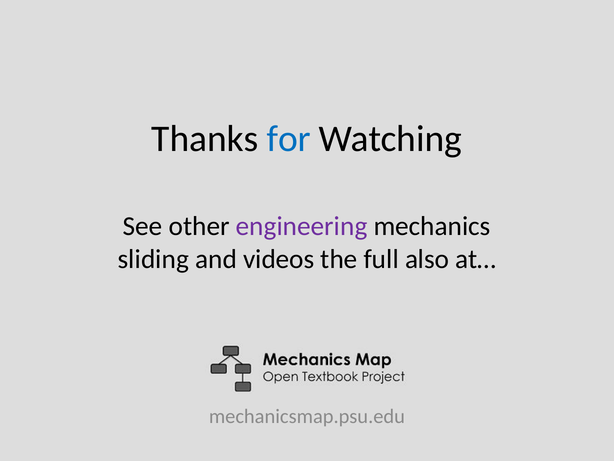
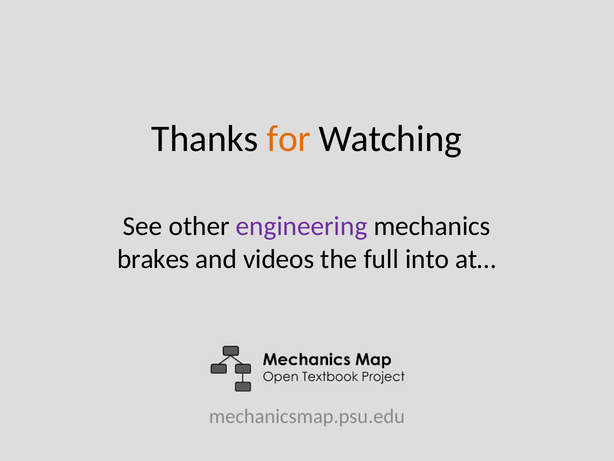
for colour: blue -> orange (289, 139)
sliding: sliding -> brakes (153, 259)
also: also -> into (427, 259)
